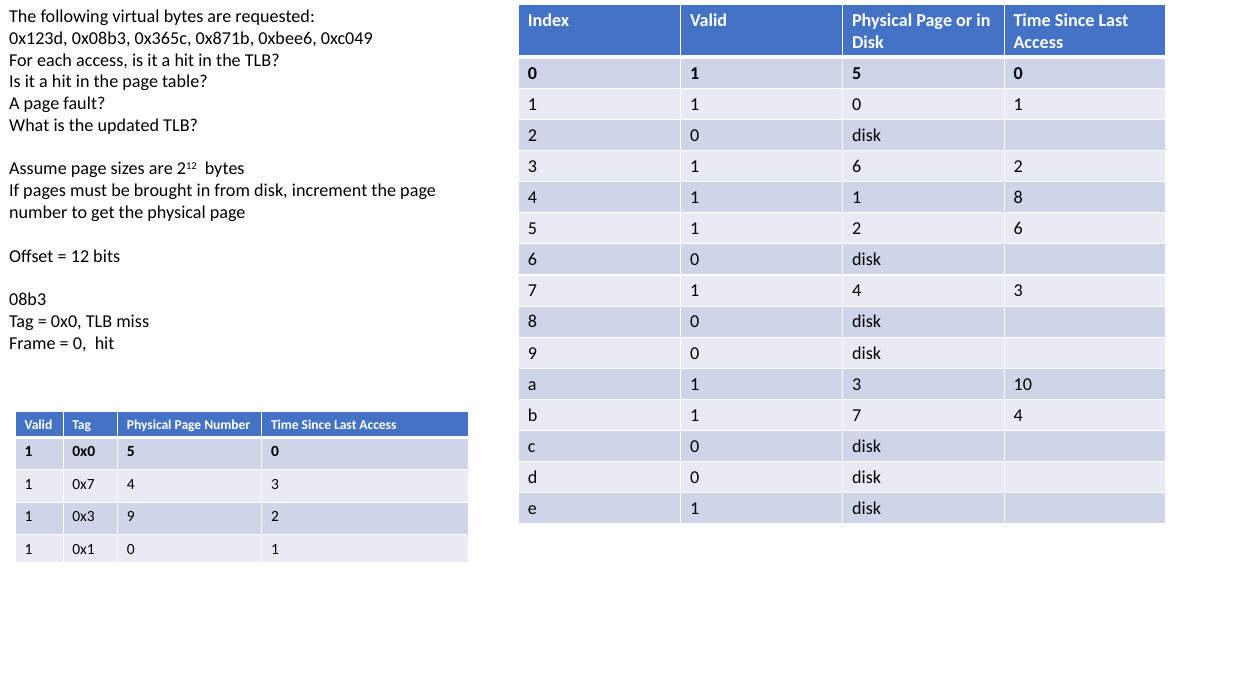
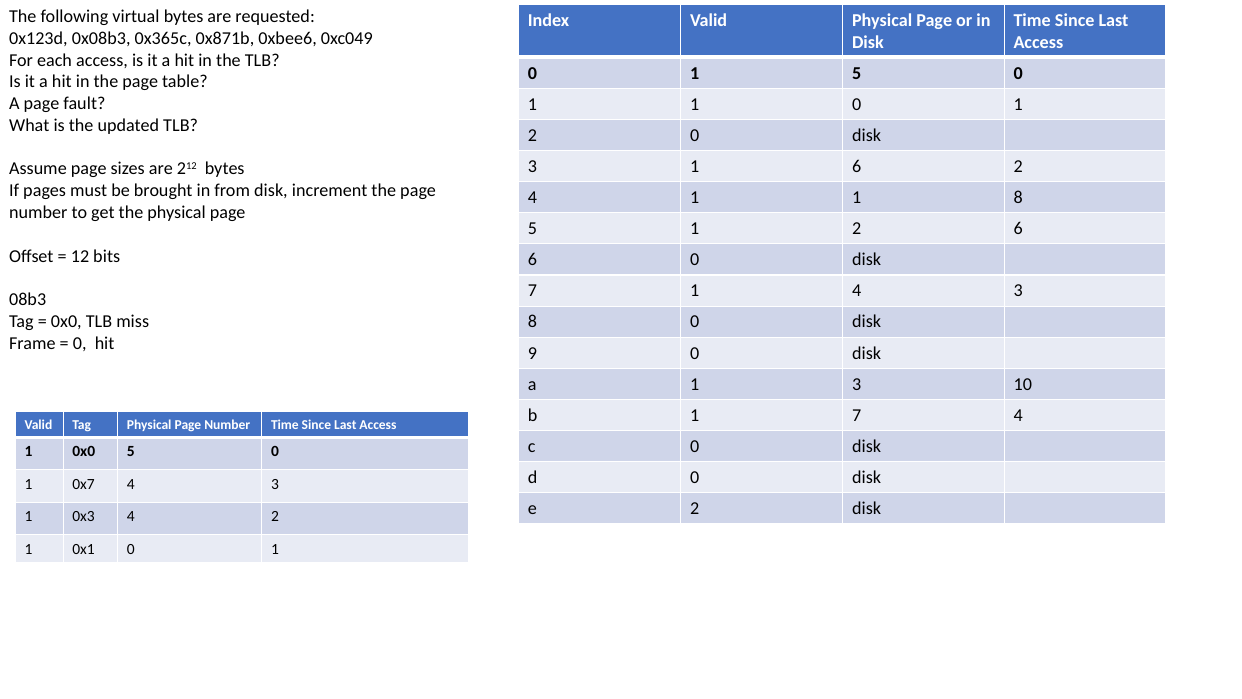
e 1: 1 -> 2 (695, 508)
0x3 9: 9 -> 4 (131, 516)
